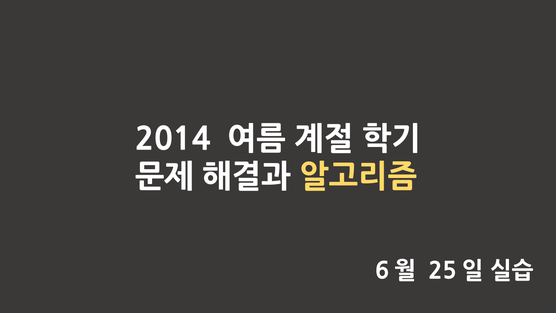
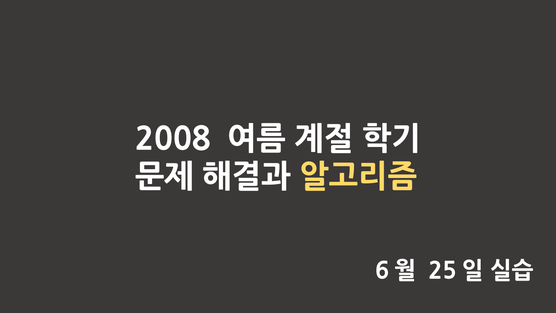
2014: 2014 -> 2008 (173, 139)
